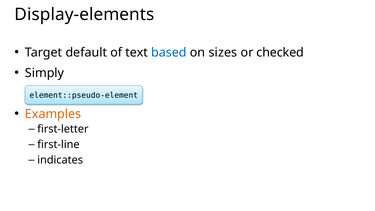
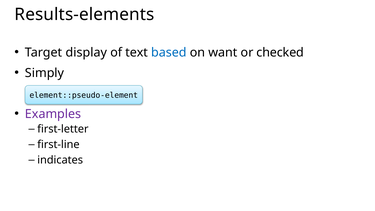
Display-elements: Display-elements -> Results-elements (84, 15)
default: default -> display (86, 52)
sizes: sizes -> want (223, 52)
Examples colour: orange -> purple (53, 114)
